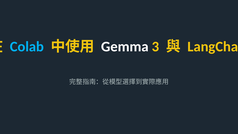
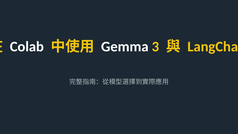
Colab colour: light blue -> white (27, 47)
